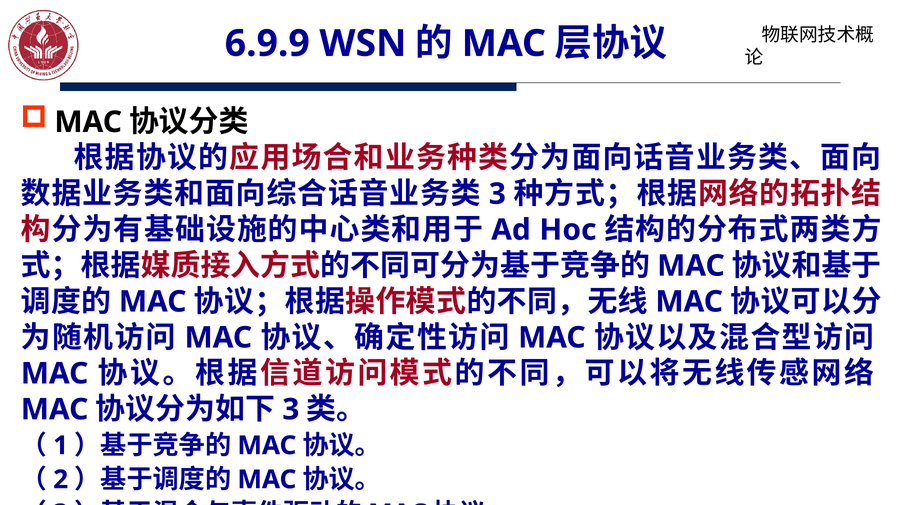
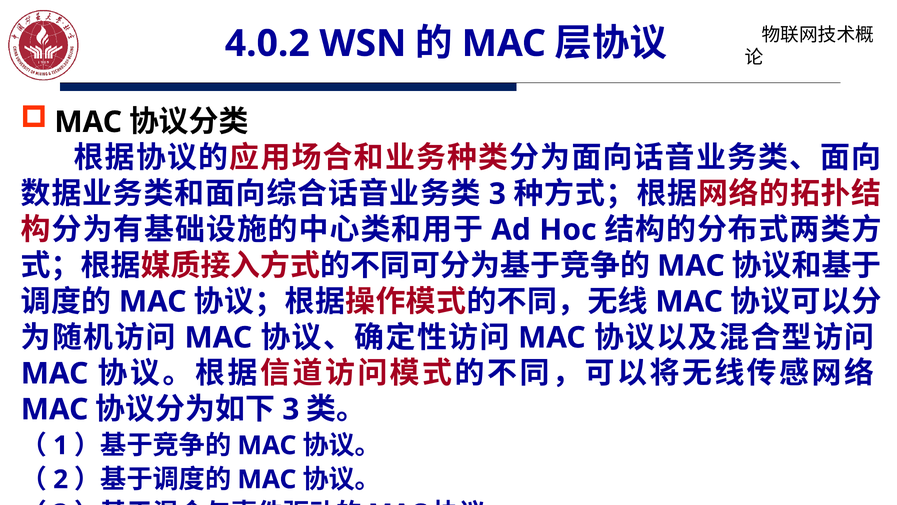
6.9.9: 6.9.9 -> 4.0.2 (267, 43)
